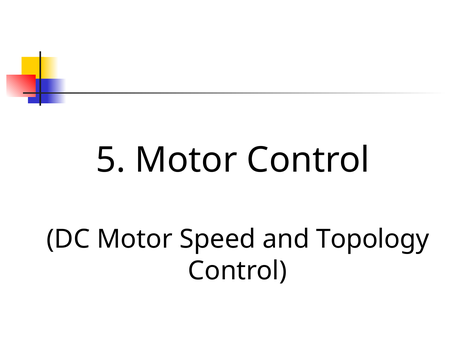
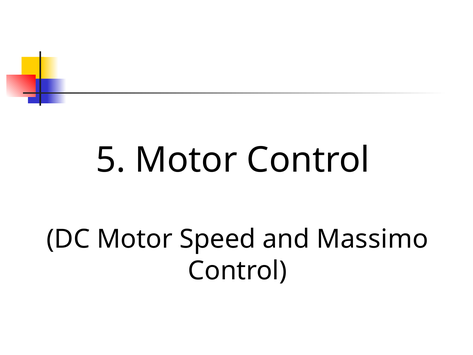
Topology: Topology -> Massimo (372, 239)
